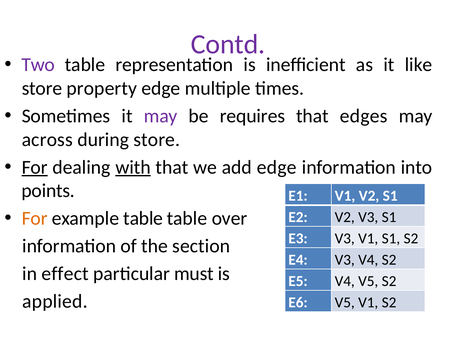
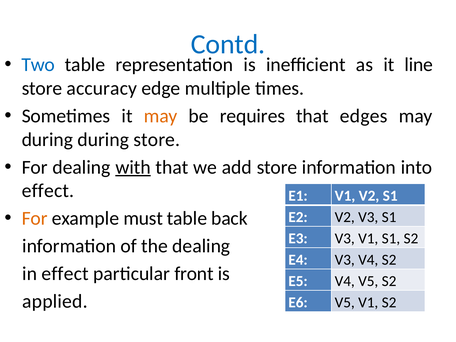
Contd colour: purple -> blue (228, 44)
Two colour: purple -> blue (38, 65)
like: like -> line (419, 65)
property: property -> accuracy (102, 88)
may colour: purple -> orange (161, 116)
across: across -> during (47, 140)
For underline: present -> none (35, 167)
add edge: edge -> store (277, 167)
points: points -> effect (48, 191)
example table: table -> must (143, 218)
over: over -> back (229, 218)
the section: section -> dealing (201, 246)
must: must -> front (194, 274)
